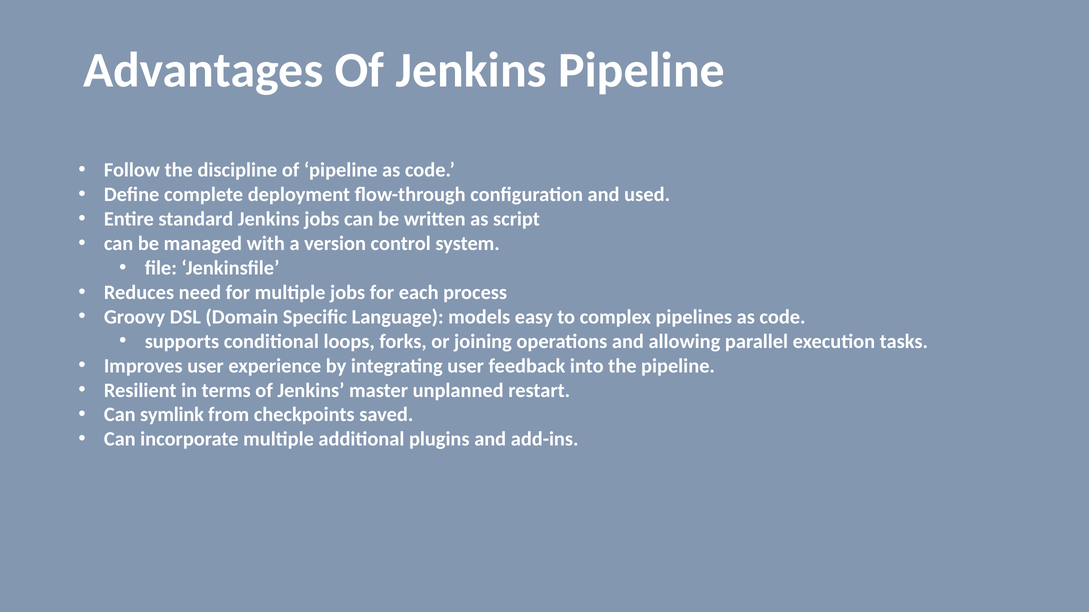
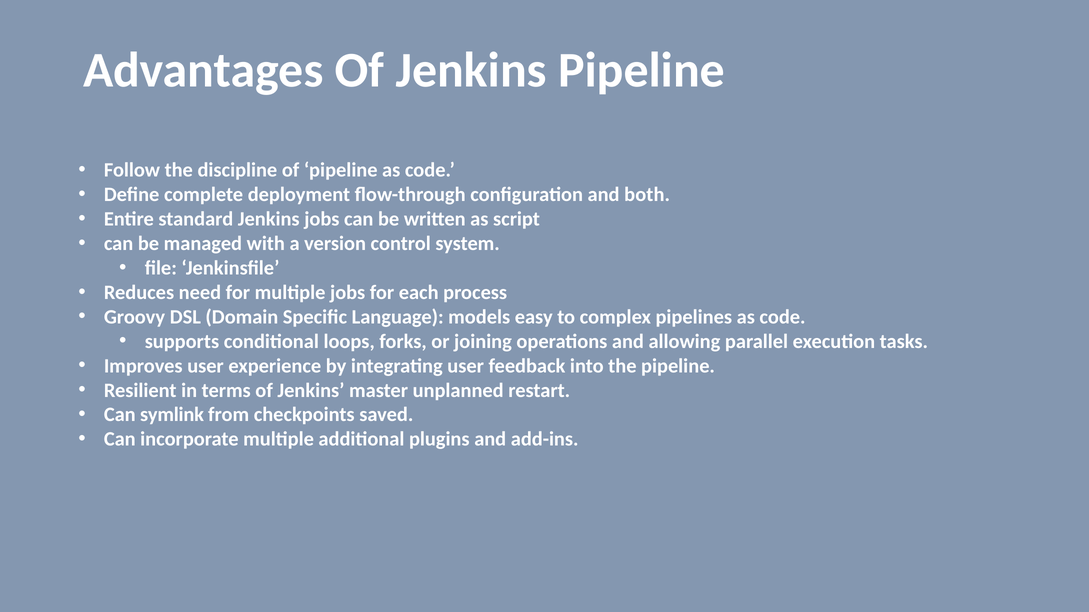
used: used -> both (647, 195)
